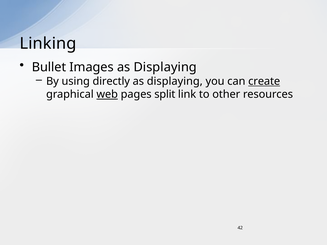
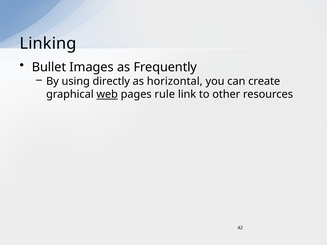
Images as Displaying: Displaying -> Frequently (165, 67)
displaying: displaying -> horizontal (175, 81)
create underline: present -> none (264, 81)
split: split -> rule (165, 94)
